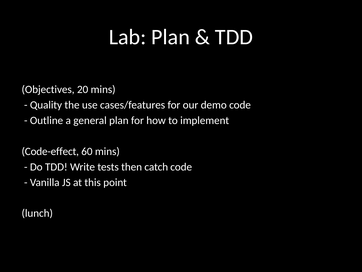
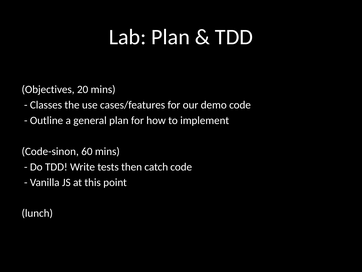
Quality: Quality -> Classes (46, 105)
Code-effect: Code-effect -> Code-sinon (50, 151)
